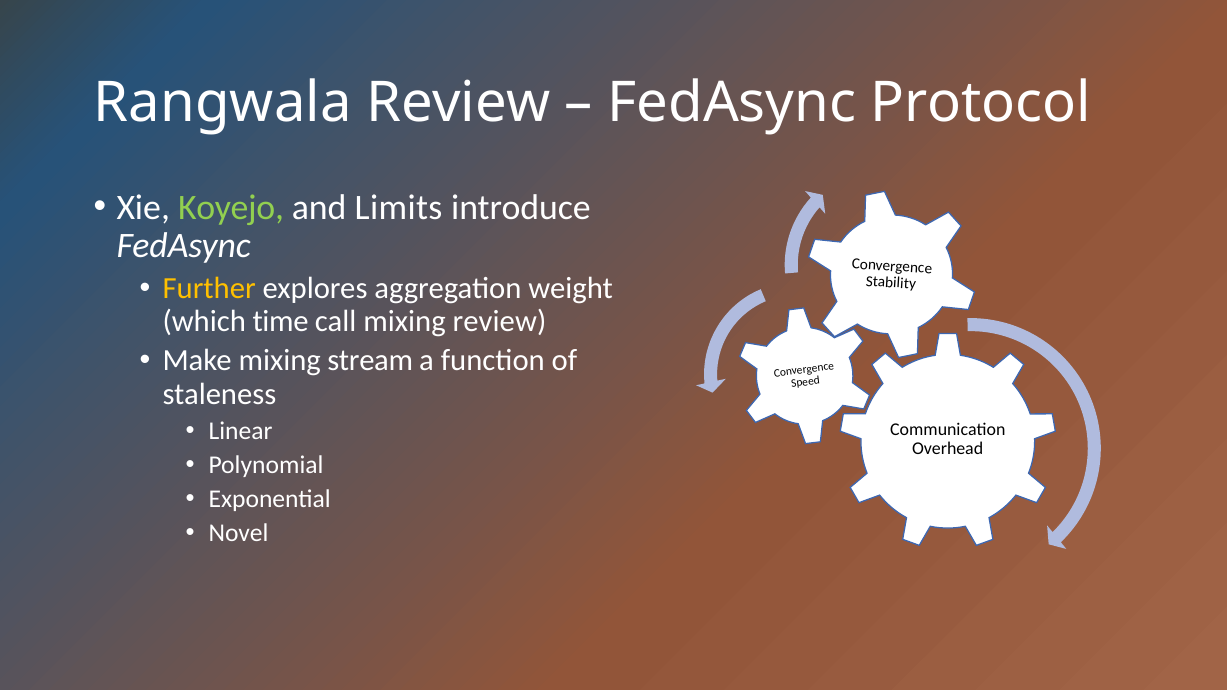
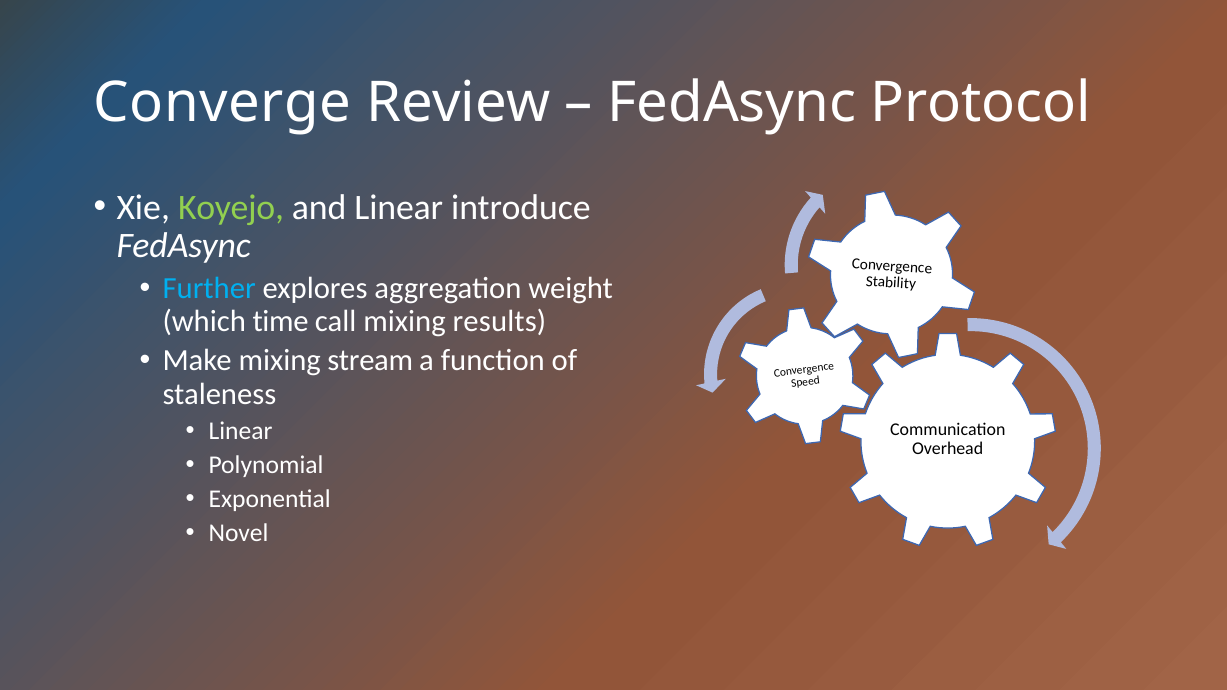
Rangwala: Rangwala -> Converge (223, 103)
and Limits: Limits -> Linear (399, 207)
Further colour: yellow -> light blue (209, 288)
mixing review: review -> results (499, 321)
